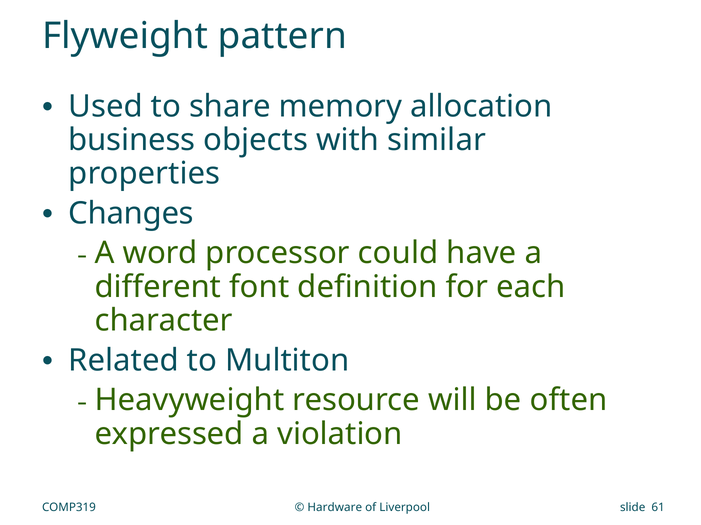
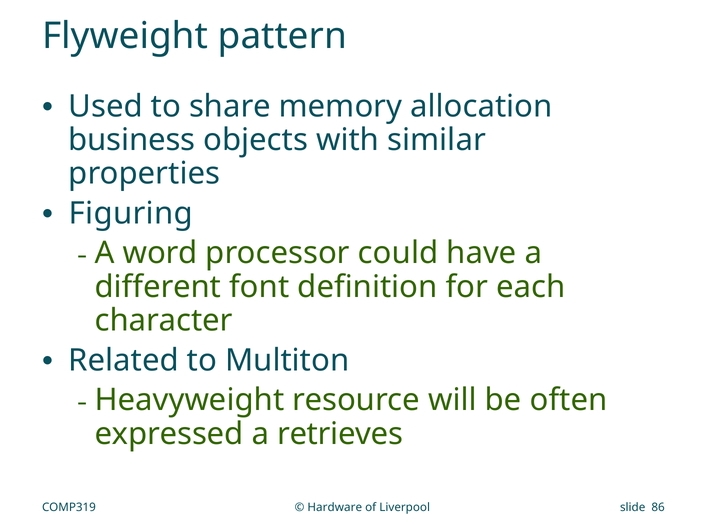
Changes: Changes -> Figuring (131, 214)
violation: violation -> retrieves (340, 434)
61: 61 -> 86 (658, 508)
